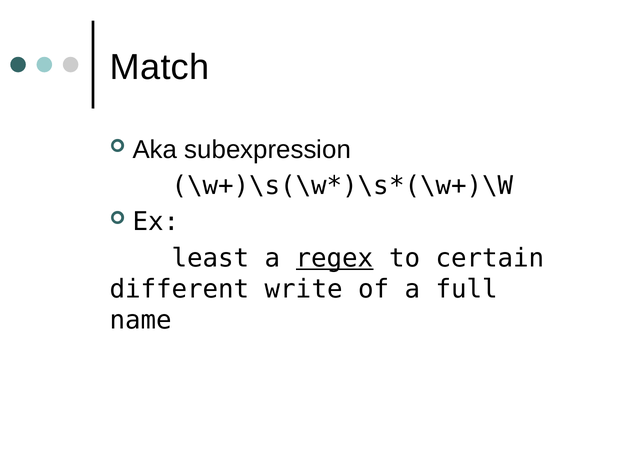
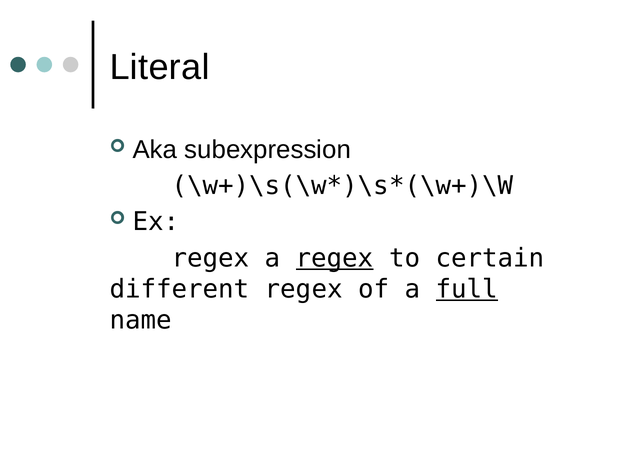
Match: Match -> Literal (160, 67)
least: least -> regex (210, 258)
different write: write -> regex (304, 289)
full underline: none -> present (467, 289)
